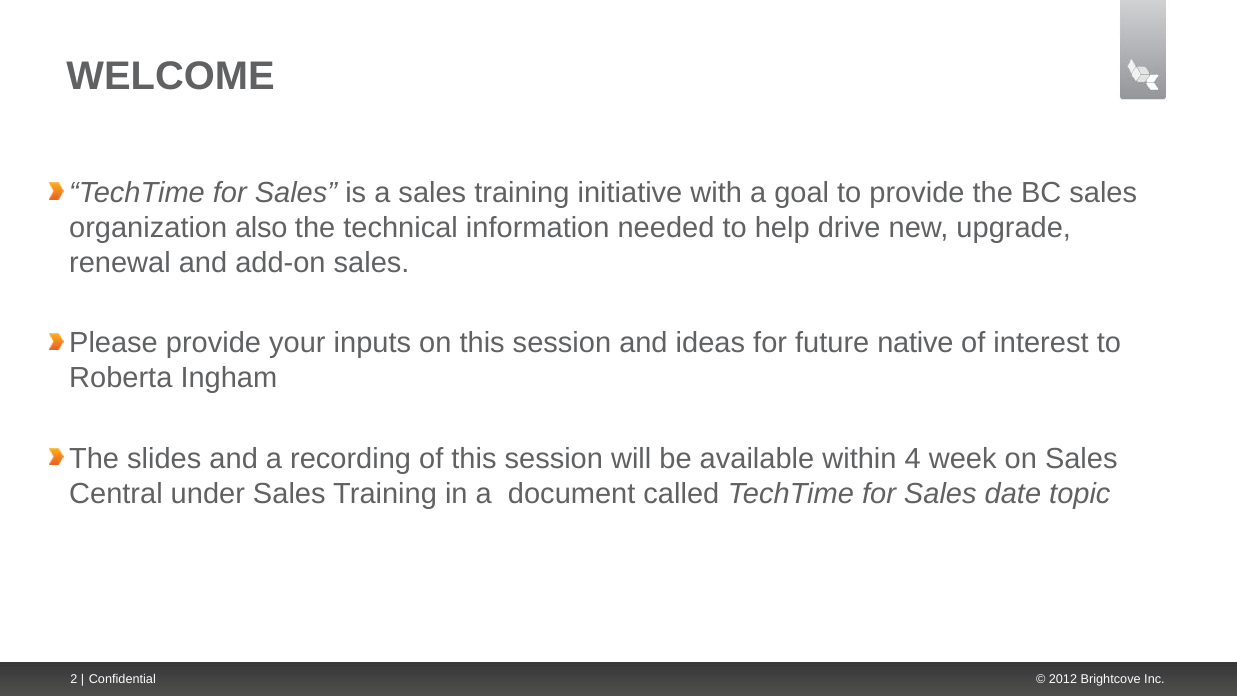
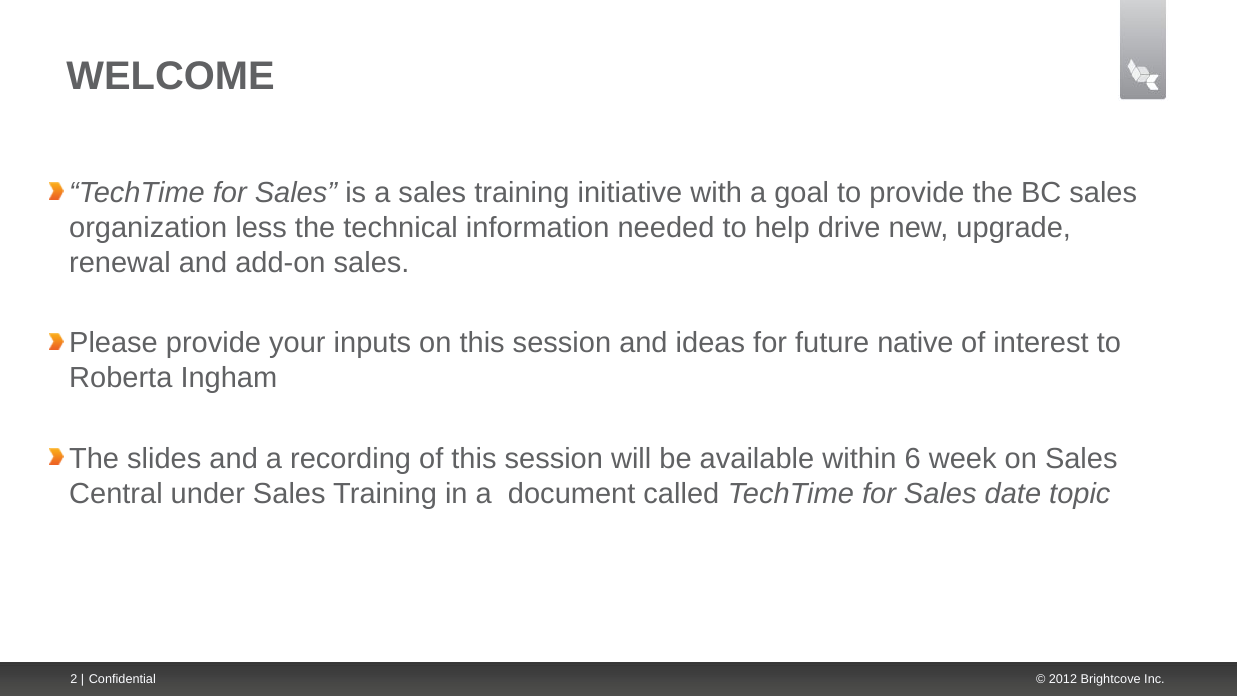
also: also -> less (261, 228)
4: 4 -> 6 (913, 459)
